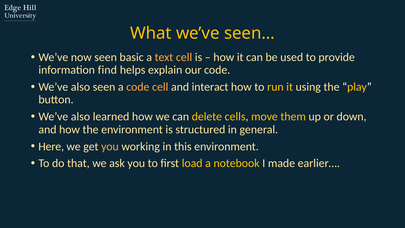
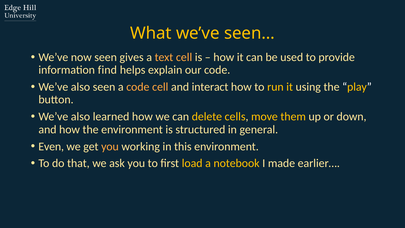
basic: basic -> gives (132, 57)
Here: Here -> Even (51, 146)
